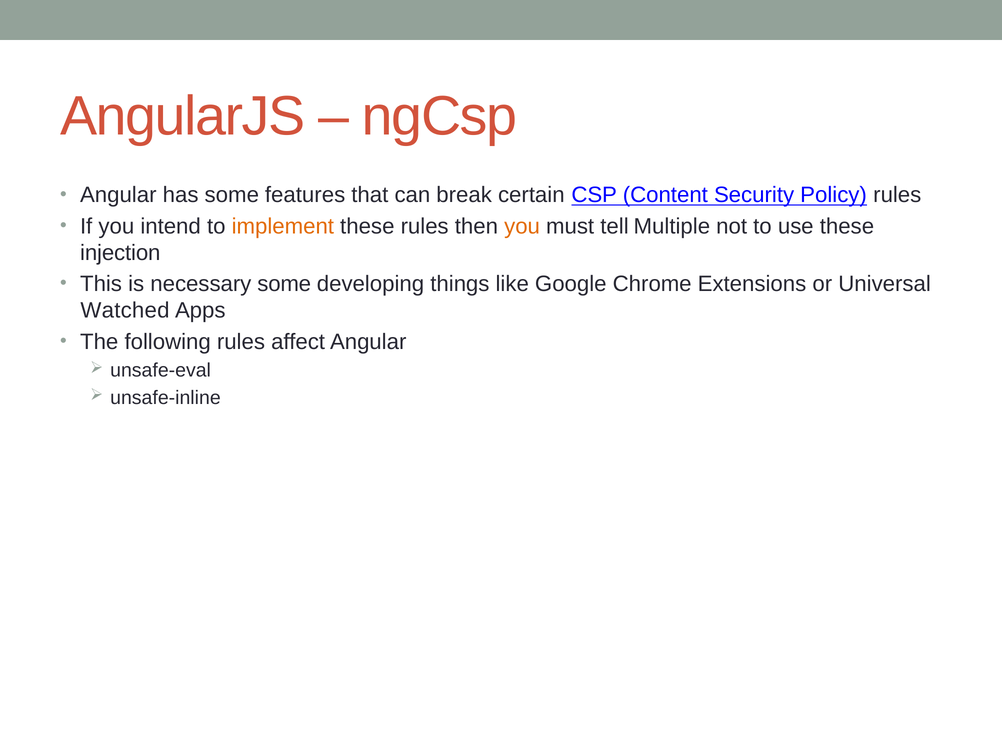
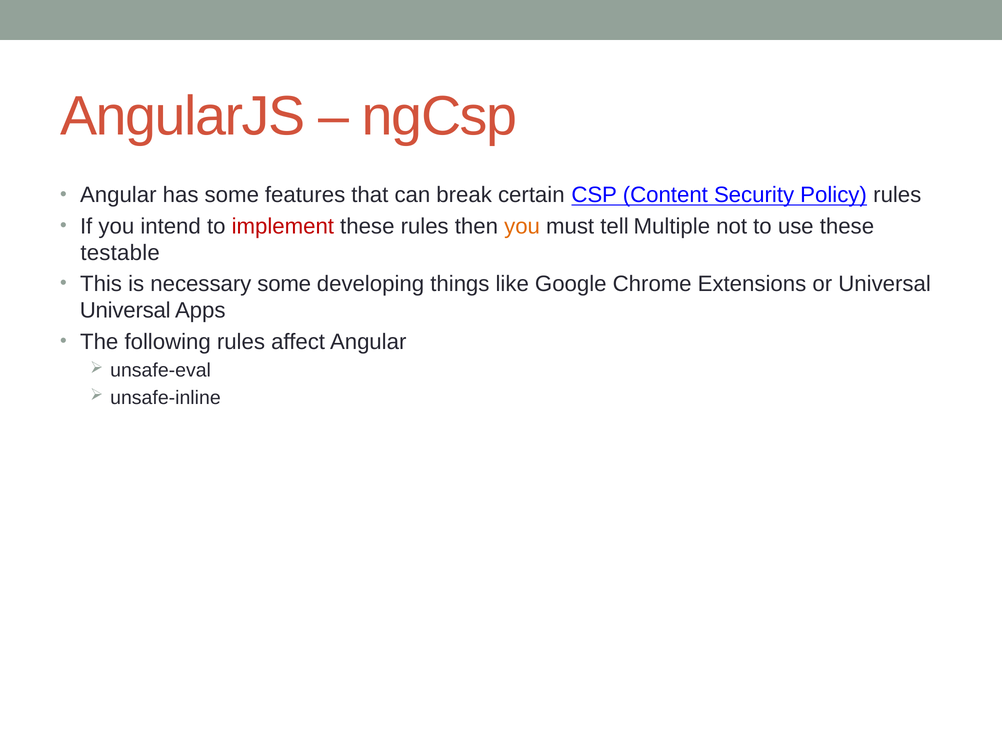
implement colour: orange -> red (283, 226)
injection: injection -> testable (120, 253)
Watched: Watched -> Universal (125, 311)
